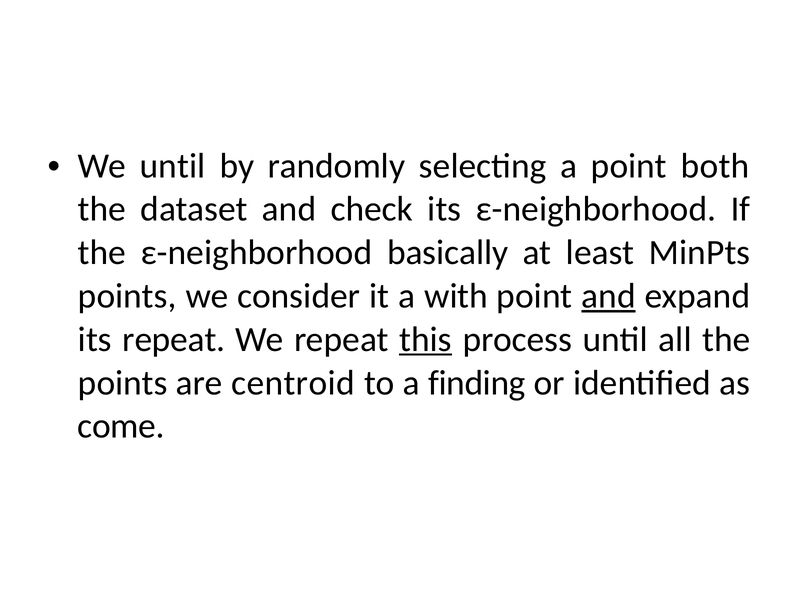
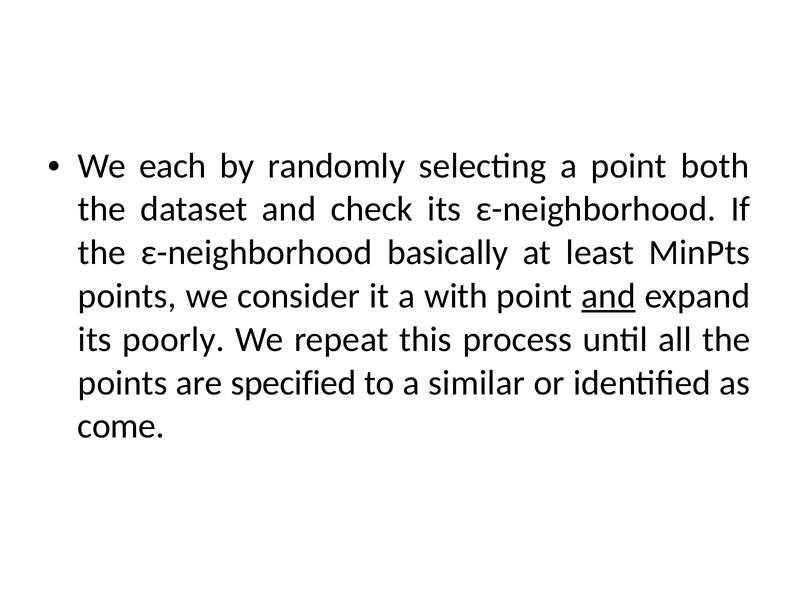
We until: until -> each (173, 166)
its repeat: repeat -> poorly (174, 340)
this underline: present -> none (426, 340)
centroid: centroid -> specified (294, 383)
finding: finding -> similar (477, 383)
